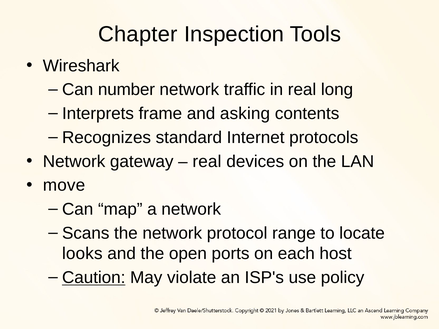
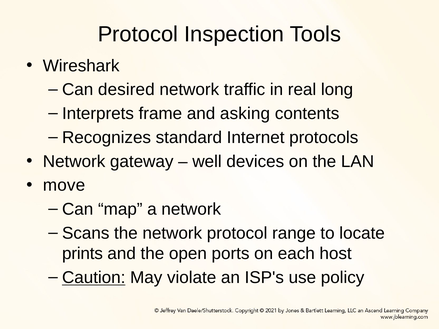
Chapter: Chapter -> Protocol (138, 34)
number: number -> desired (126, 90)
real: real -> well (207, 162)
looks: looks -> prints (82, 254)
